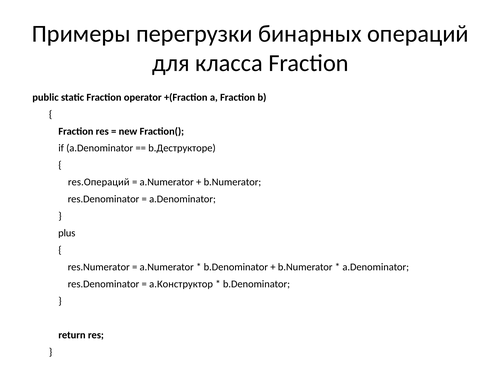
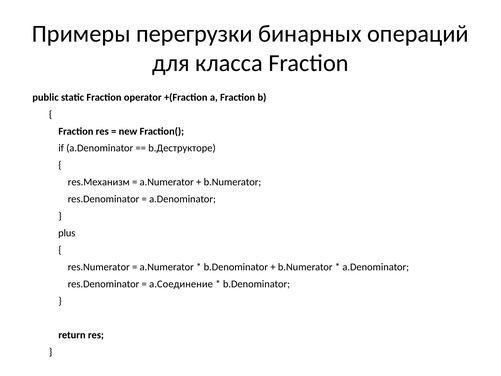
res.Операций: res.Операций -> res.Механизм (99, 182)
a.Конструктор: a.Конструктор -> a.Соединение (181, 284)
